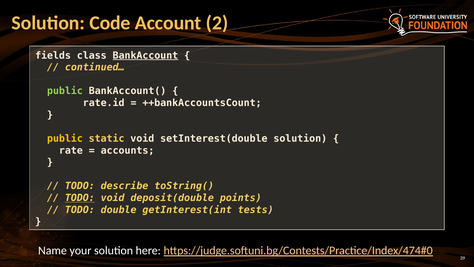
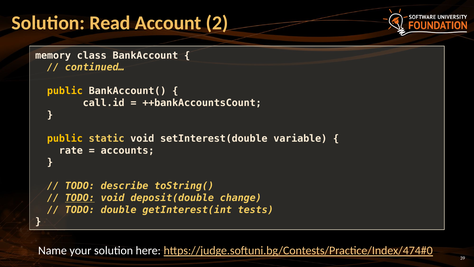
Code: Code -> Read (110, 23)
fields: fields -> memory (53, 55)
BankAccount underline: present -> none (145, 55)
public colour: light green -> yellow (65, 91)
rate.id: rate.id -> call.id (104, 103)
setInterest(double solution: solution -> variable (300, 138)
points: points -> change (241, 198)
